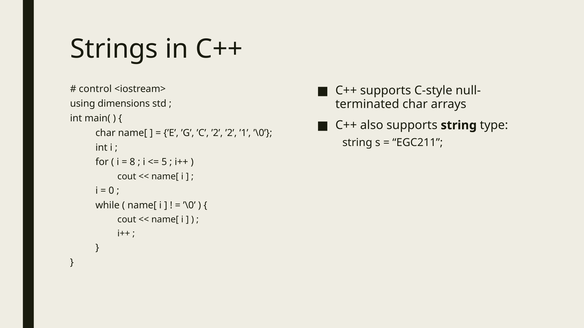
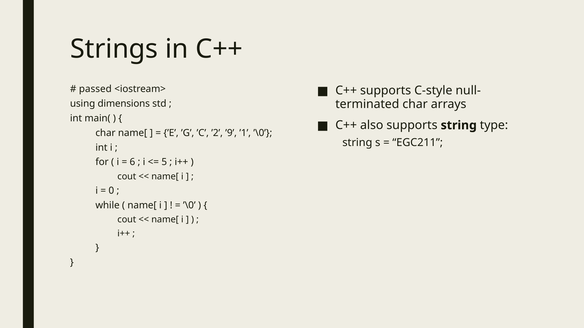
control: control -> passed (95, 89)
’2 ’2: ’2 -> ’9 (231, 133)
8: 8 -> 6 (132, 162)
